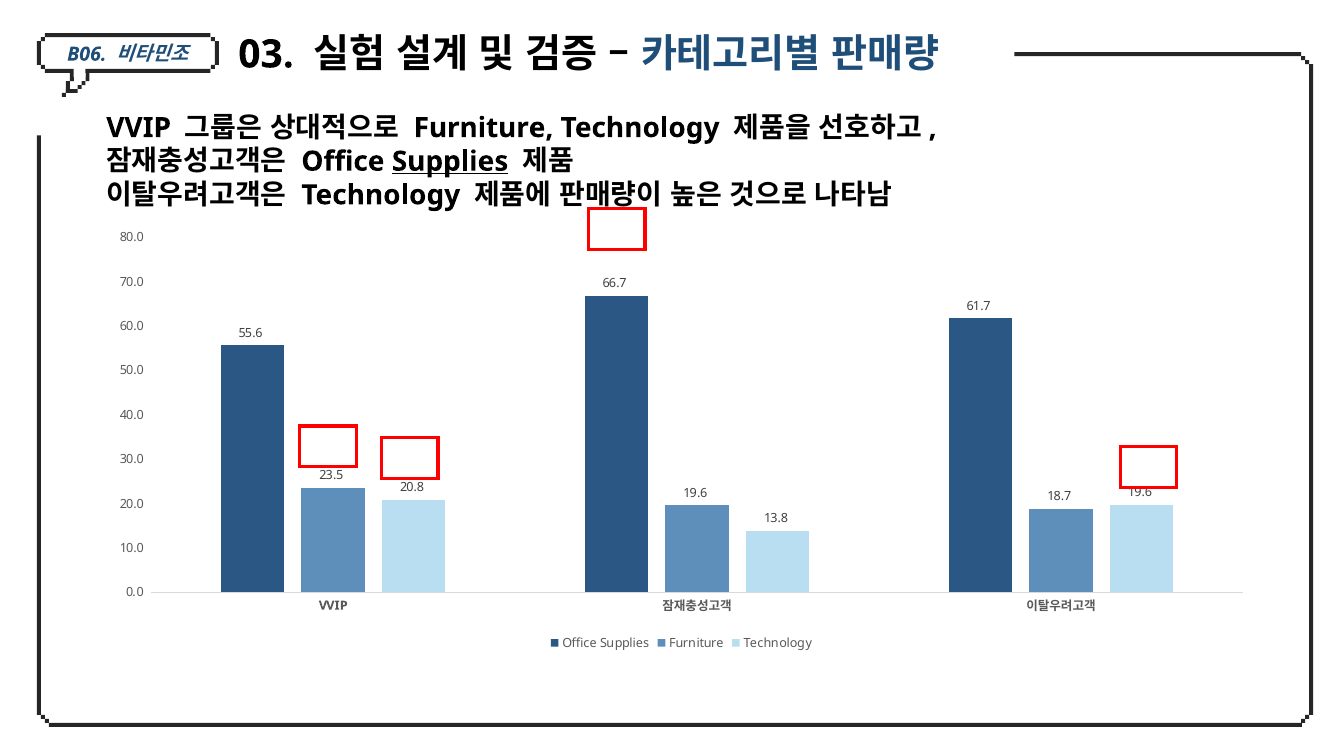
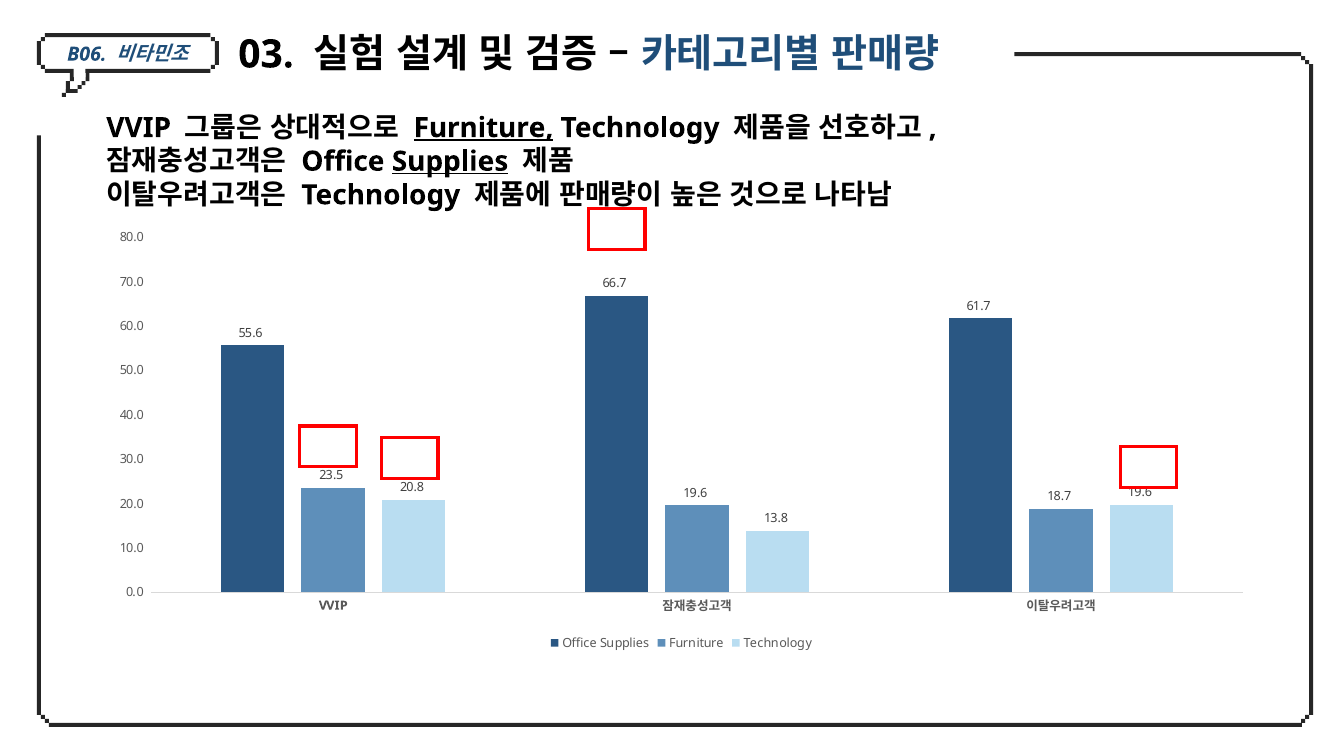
Furniture underline: none -> present (483, 128)
